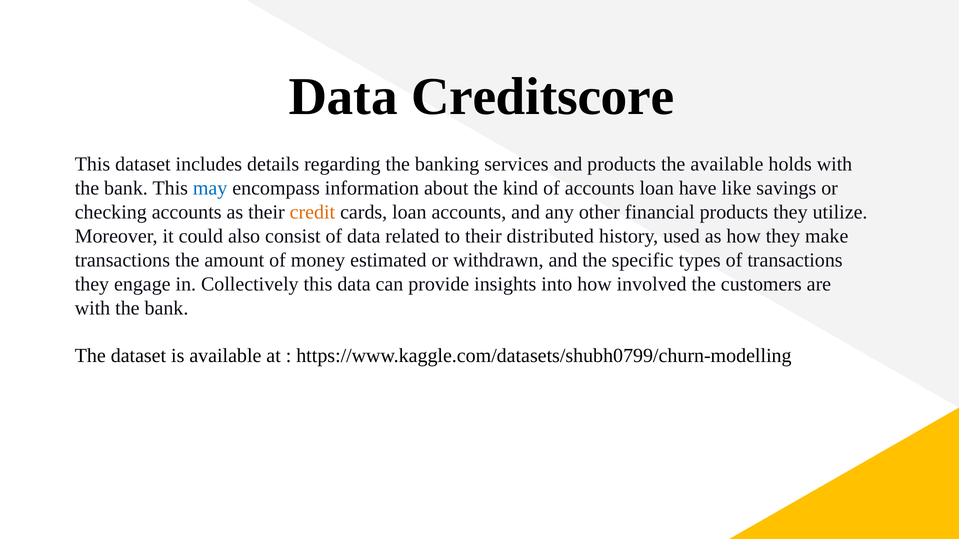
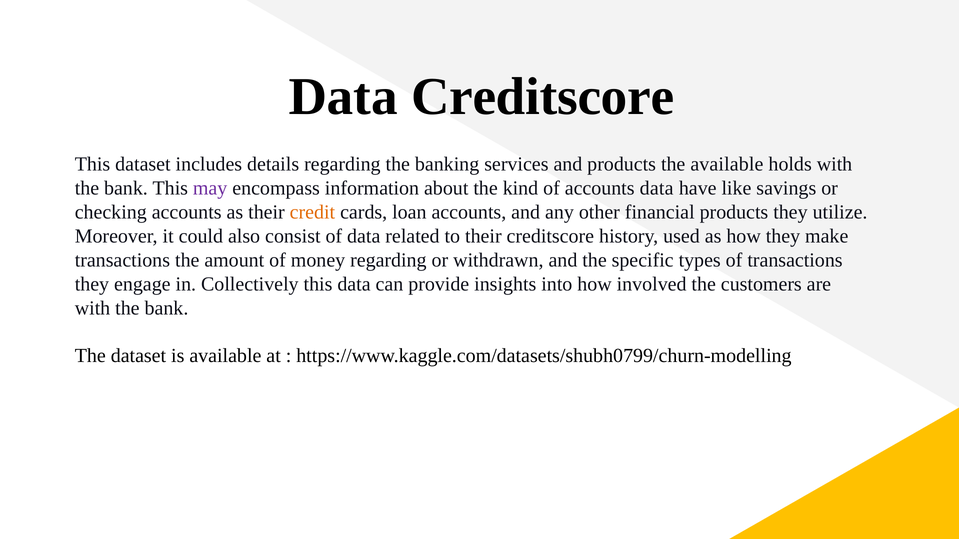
may colour: blue -> purple (210, 188)
accounts loan: loan -> data (657, 188)
their distributed: distributed -> creditscore (550, 236)
money estimated: estimated -> regarding (388, 260)
